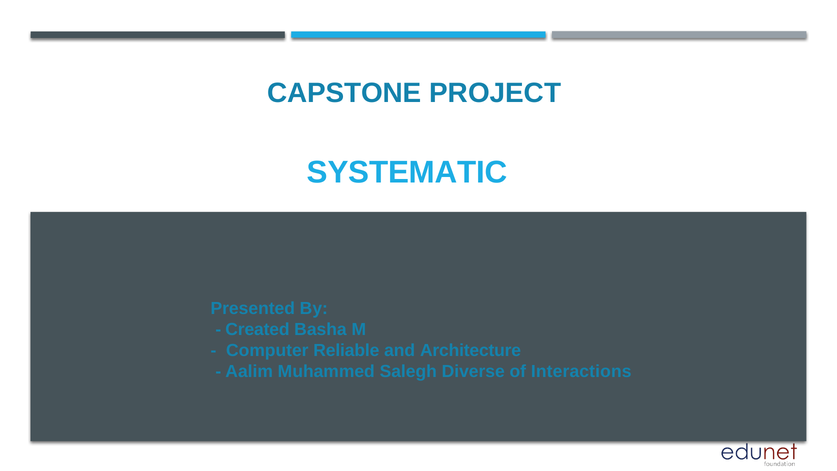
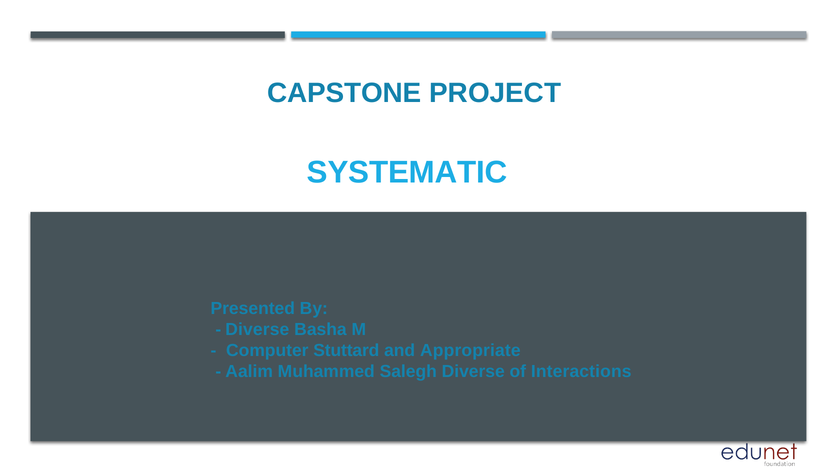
Created: Created -> Diverse (257, 329)
Reliable: Reliable -> Stuttard (346, 350)
Architecture: Architecture -> Appropriate (470, 350)
